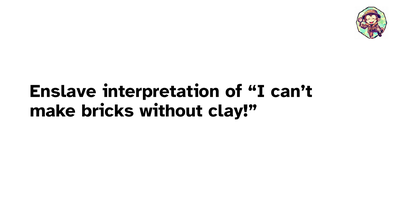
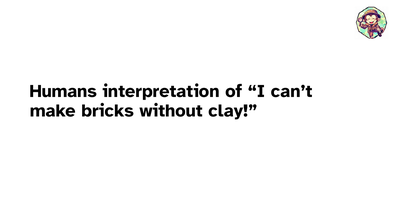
Enslave: Enslave -> Humans (63, 91)
